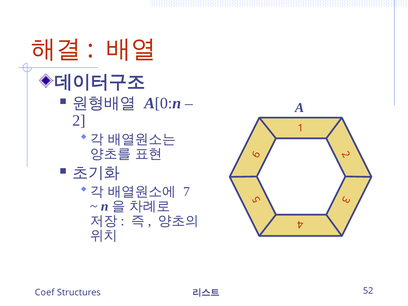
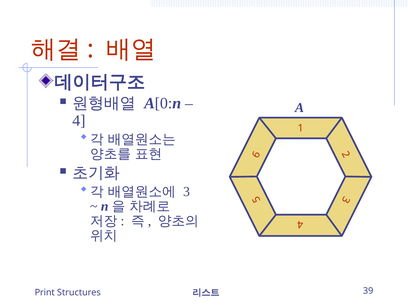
2: 2 -> 4 (79, 121)
7: 7 -> 3 (187, 192)
52: 52 -> 39 (368, 291)
Coef: Coef -> Print (45, 292)
